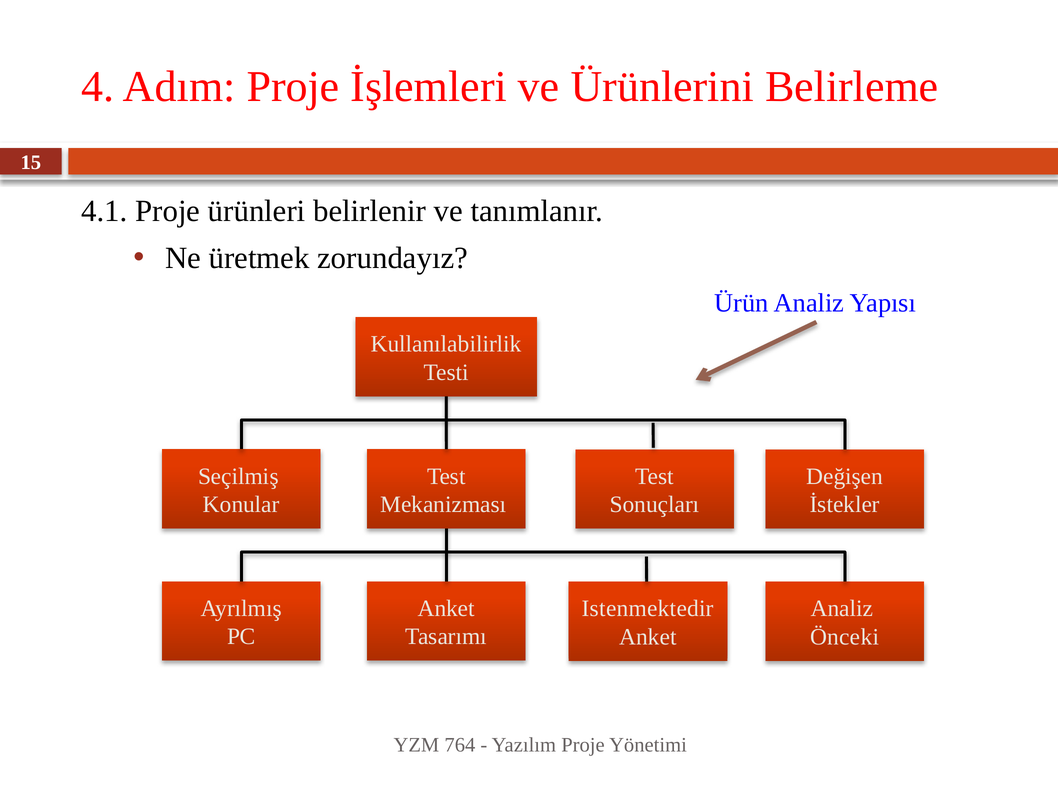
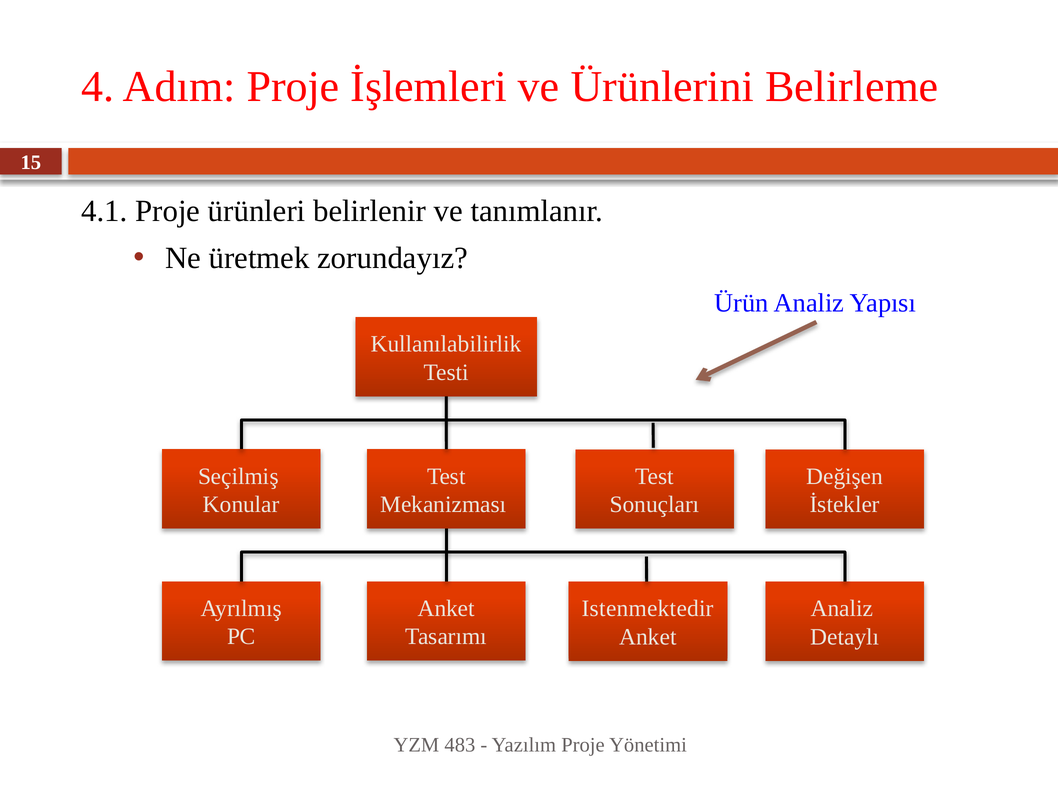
Önceki: Önceki -> Detaylı (845, 637)
764: 764 -> 483 (460, 745)
